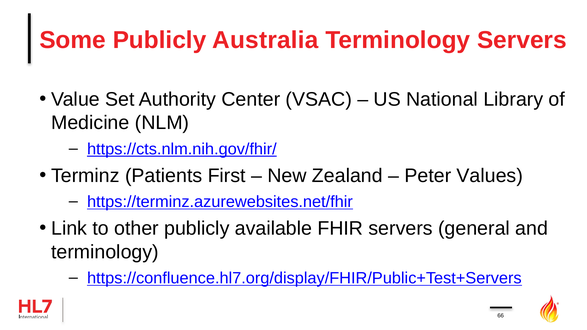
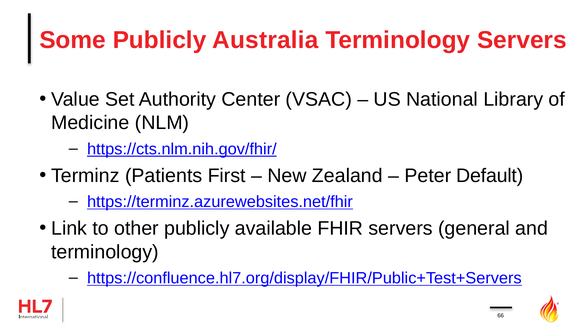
Values: Values -> Default (490, 176)
